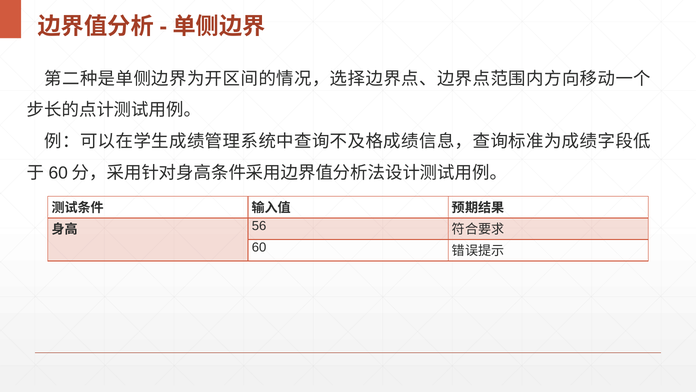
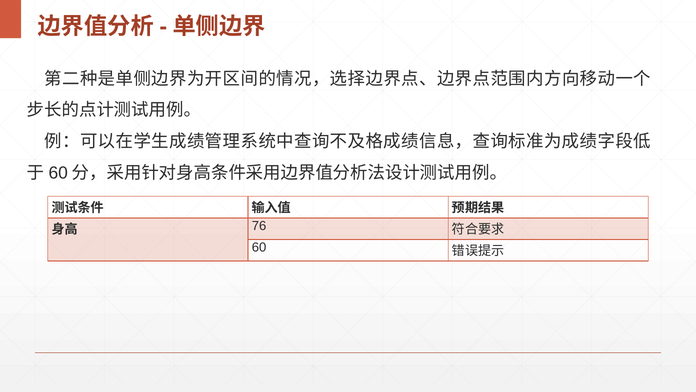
56: 56 -> 76 (259, 226)
